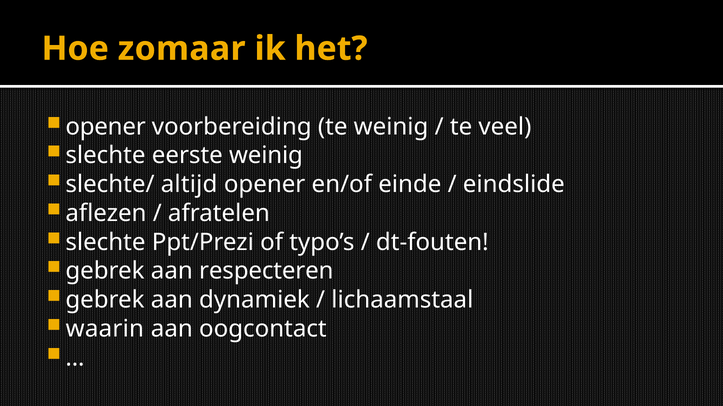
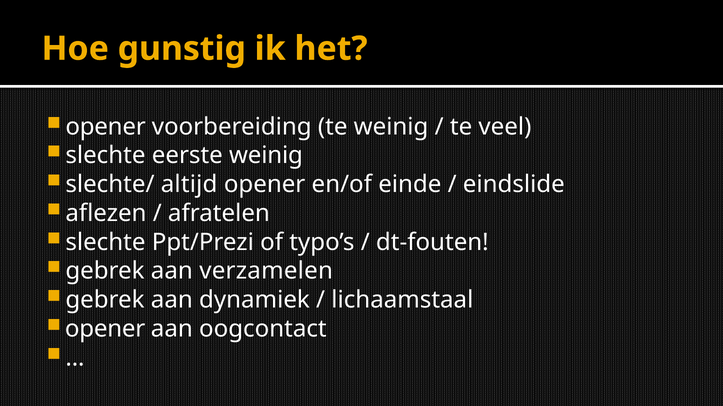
zomaar: zomaar -> gunstig (182, 49)
respecteren: respecteren -> verzamelen (266, 271)
waarin: waarin -> opener (105, 329)
